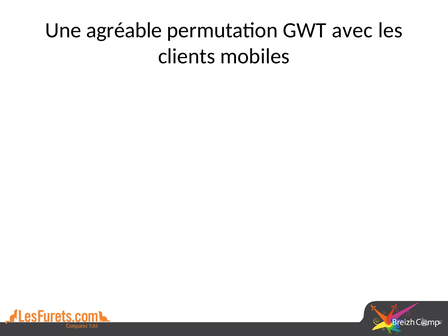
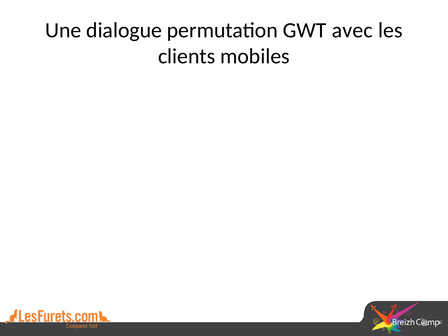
agréable: agréable -> dialogue (124, 30)
